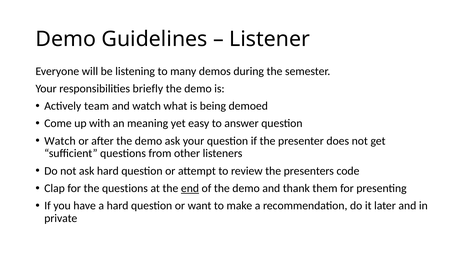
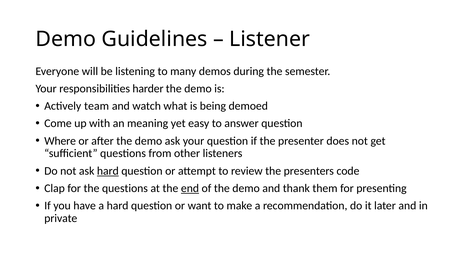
briefly: briefly -> harder (148, 89)
Watch: Watch -> Where (60, 141)
hard underline: none -> present (108, 171)
